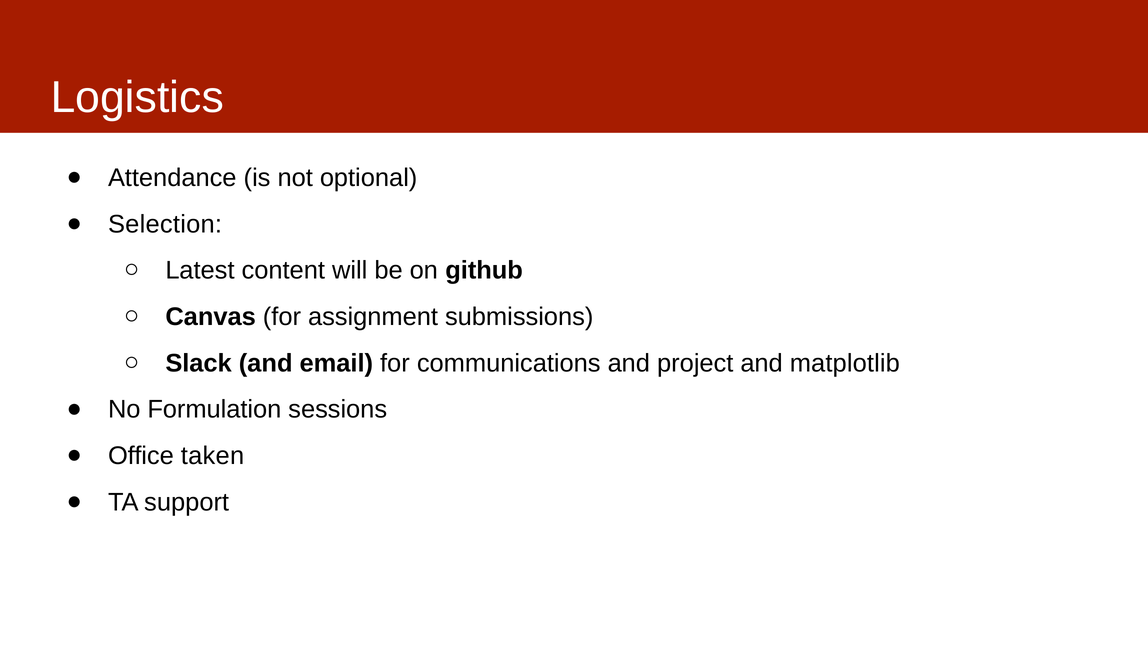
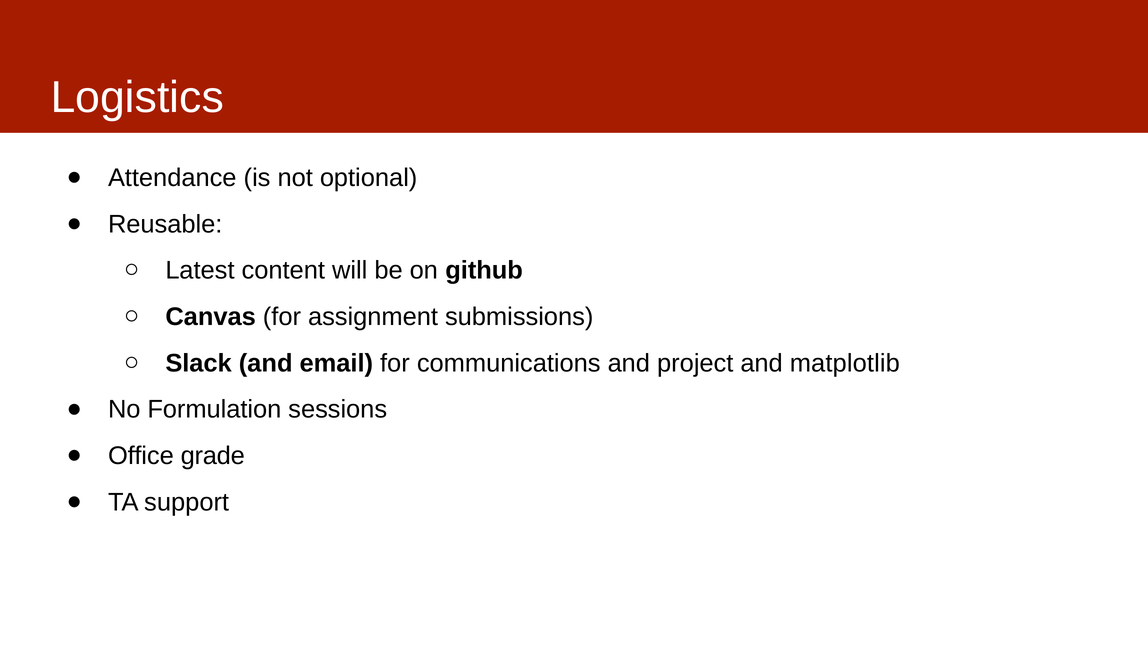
Selection: Selection -> Reusable (165, 224)
taken: taken -> grade (213, 456)
